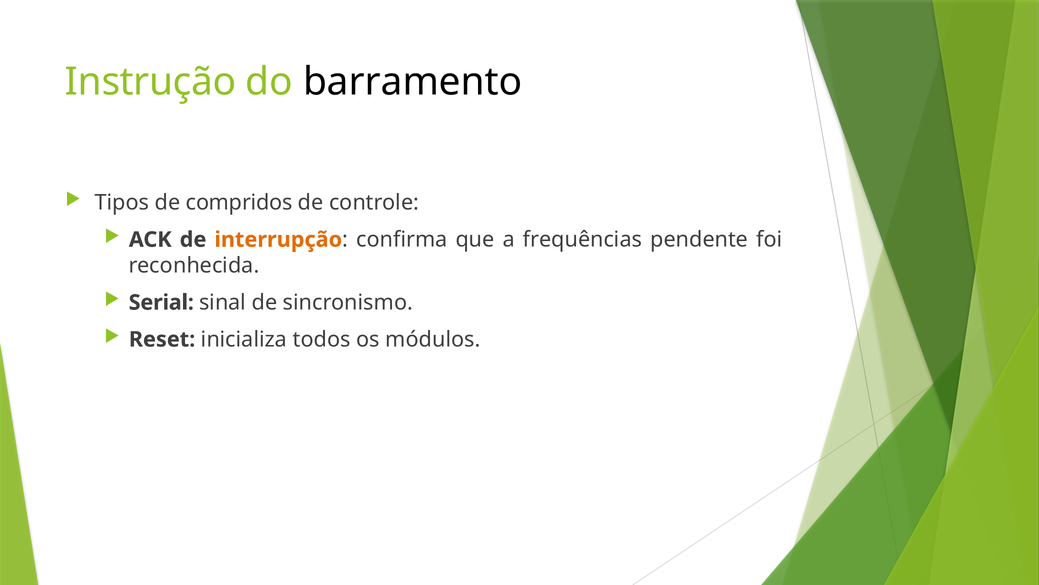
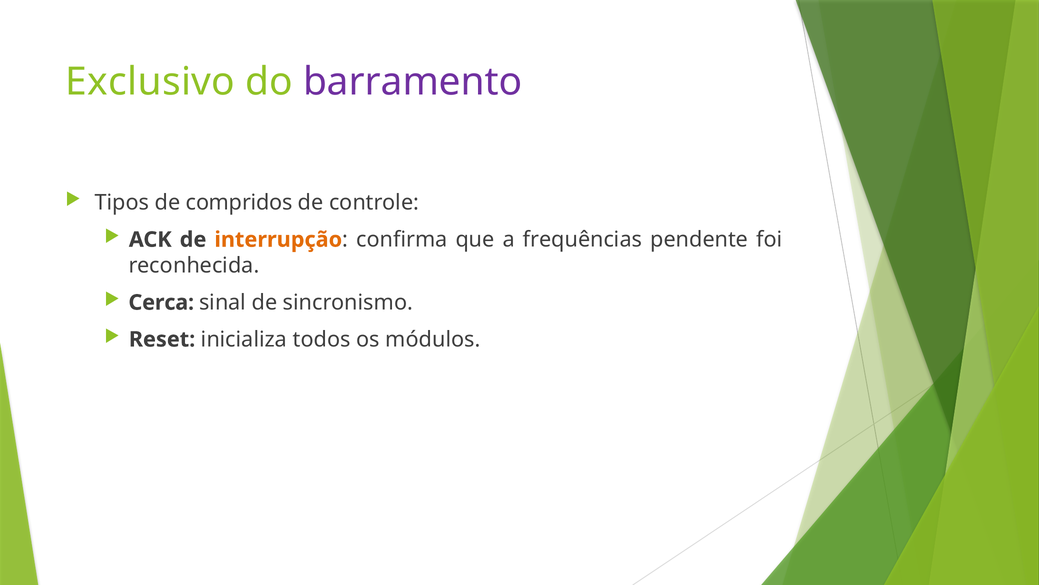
Instrução: Instrução -> Exclusivo (150, 82)
barramento colour: black -> purple (413, 82)
Serial: Serial -> Cerca (161, 302)
